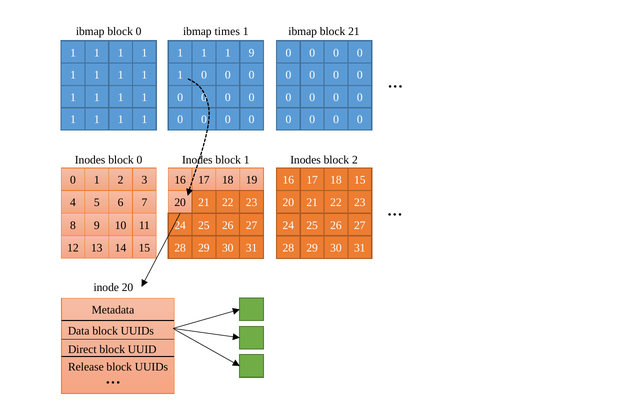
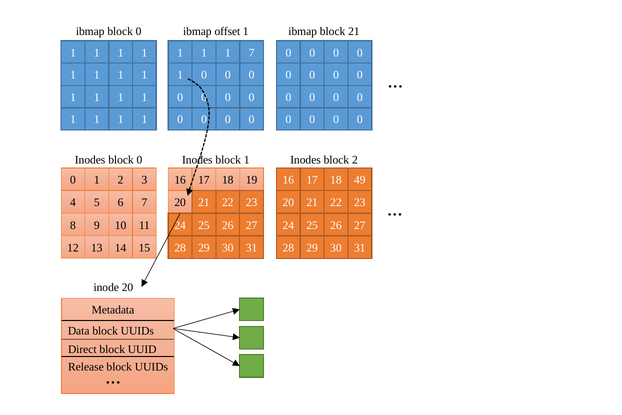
times: times -> offset (227, 31)
1 9: 9 -> 7 (252, 53)
18 15: 15 -> 49 (360, 180)
